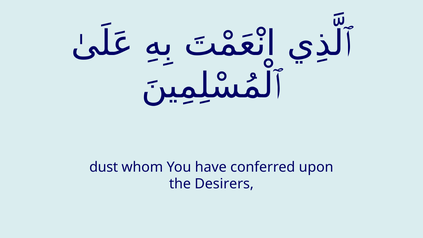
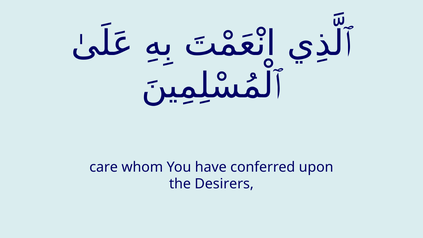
dust: dust -> care (104, 167)
